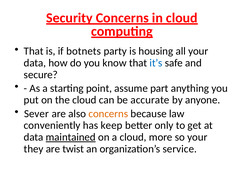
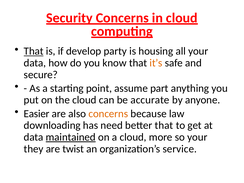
That underline: none -> present (34, 51)
botnets: botnets -> develop (84, 51)
it’s colour: blue -> orange (156, 63)
Sever: Sever -> Easier (37, 114)
conveniently: conveniently -> downloading (52, 125)
keep: keep -> need (112, 125)
better only: only -> that (164, 125)
